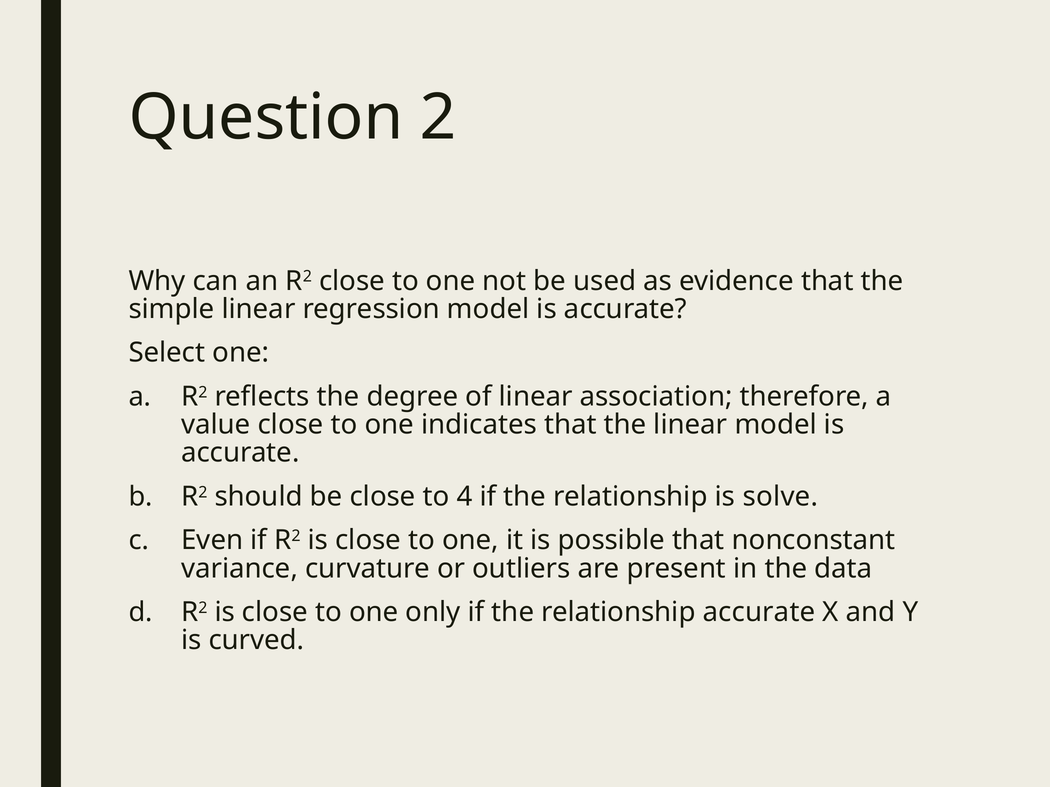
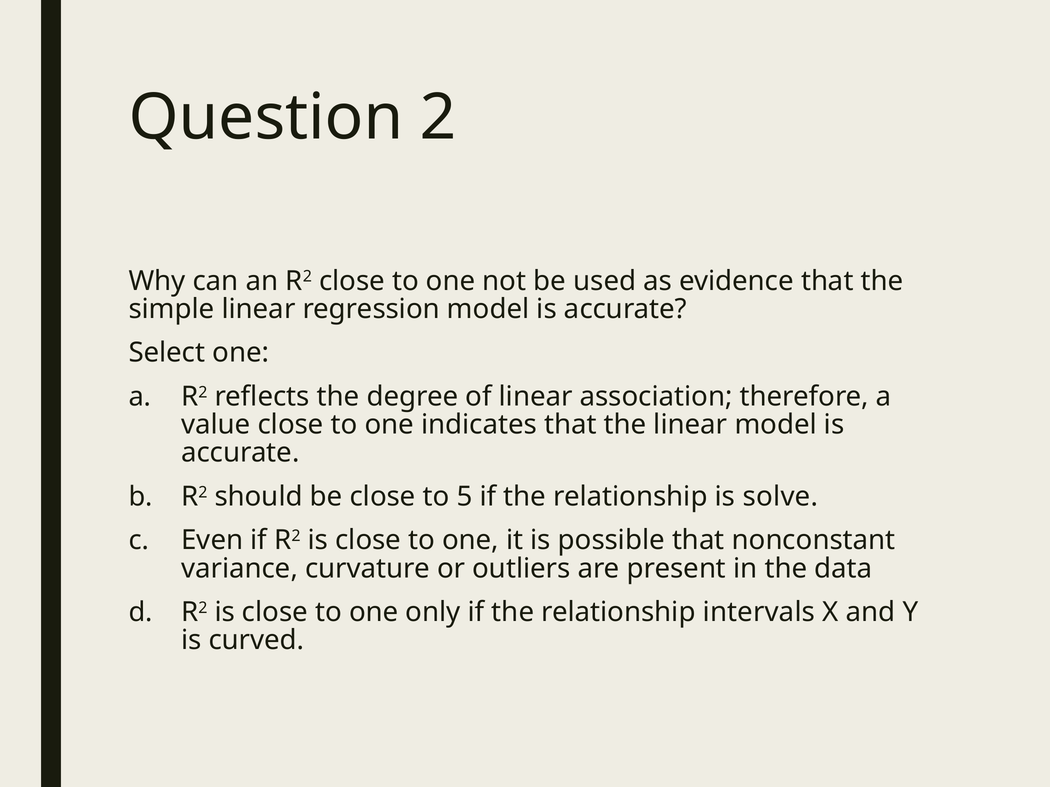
4: 4 -> 5 (464, 497)
relationship accurate: accurate -> intervals (759, 613)
